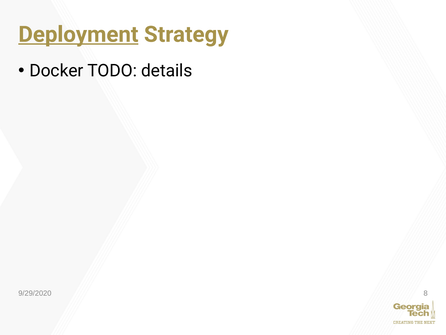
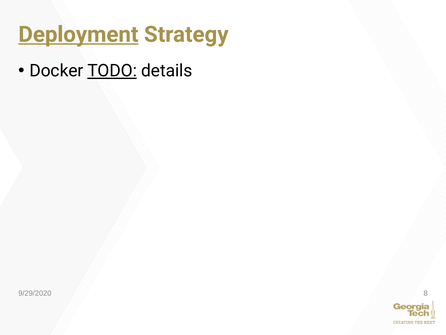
TODO underline: none -> present (112, 71)
